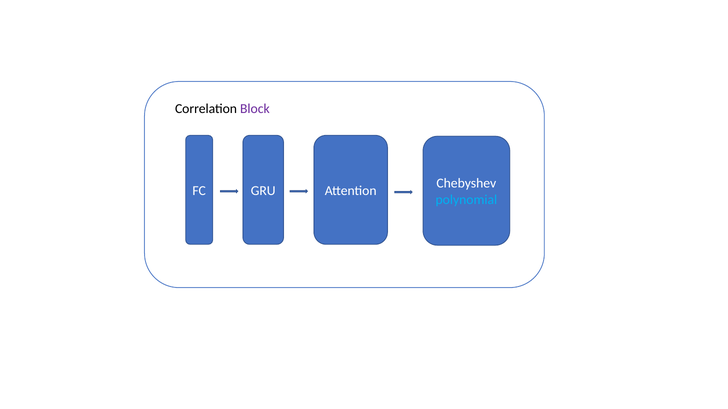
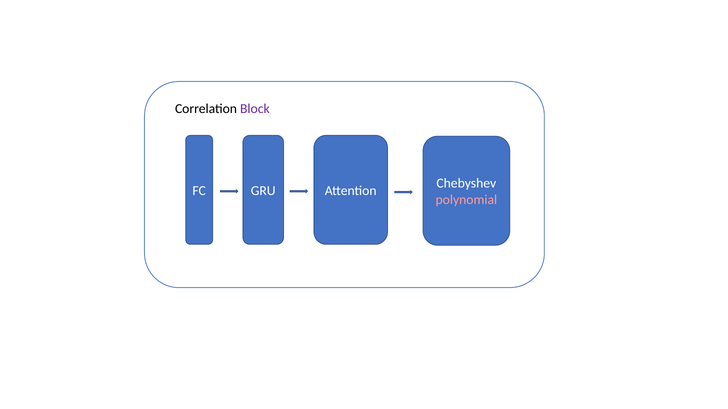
polynomial colour: light blue -> pink (466, 200)
